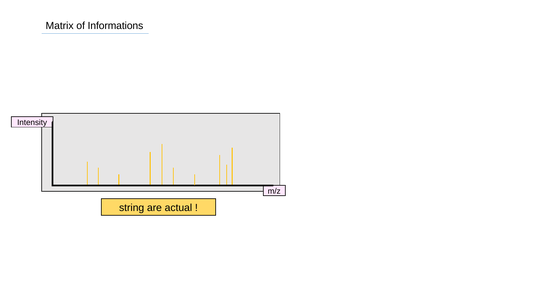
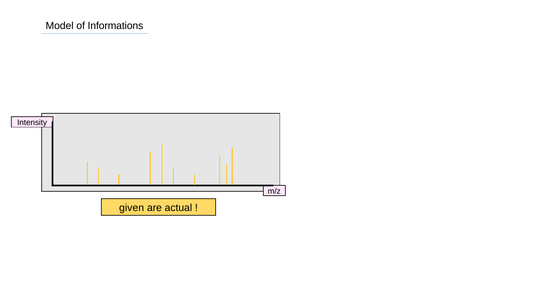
Matrix: Matrix -> Model (60, 26)
string: string -> given (132, 208)
